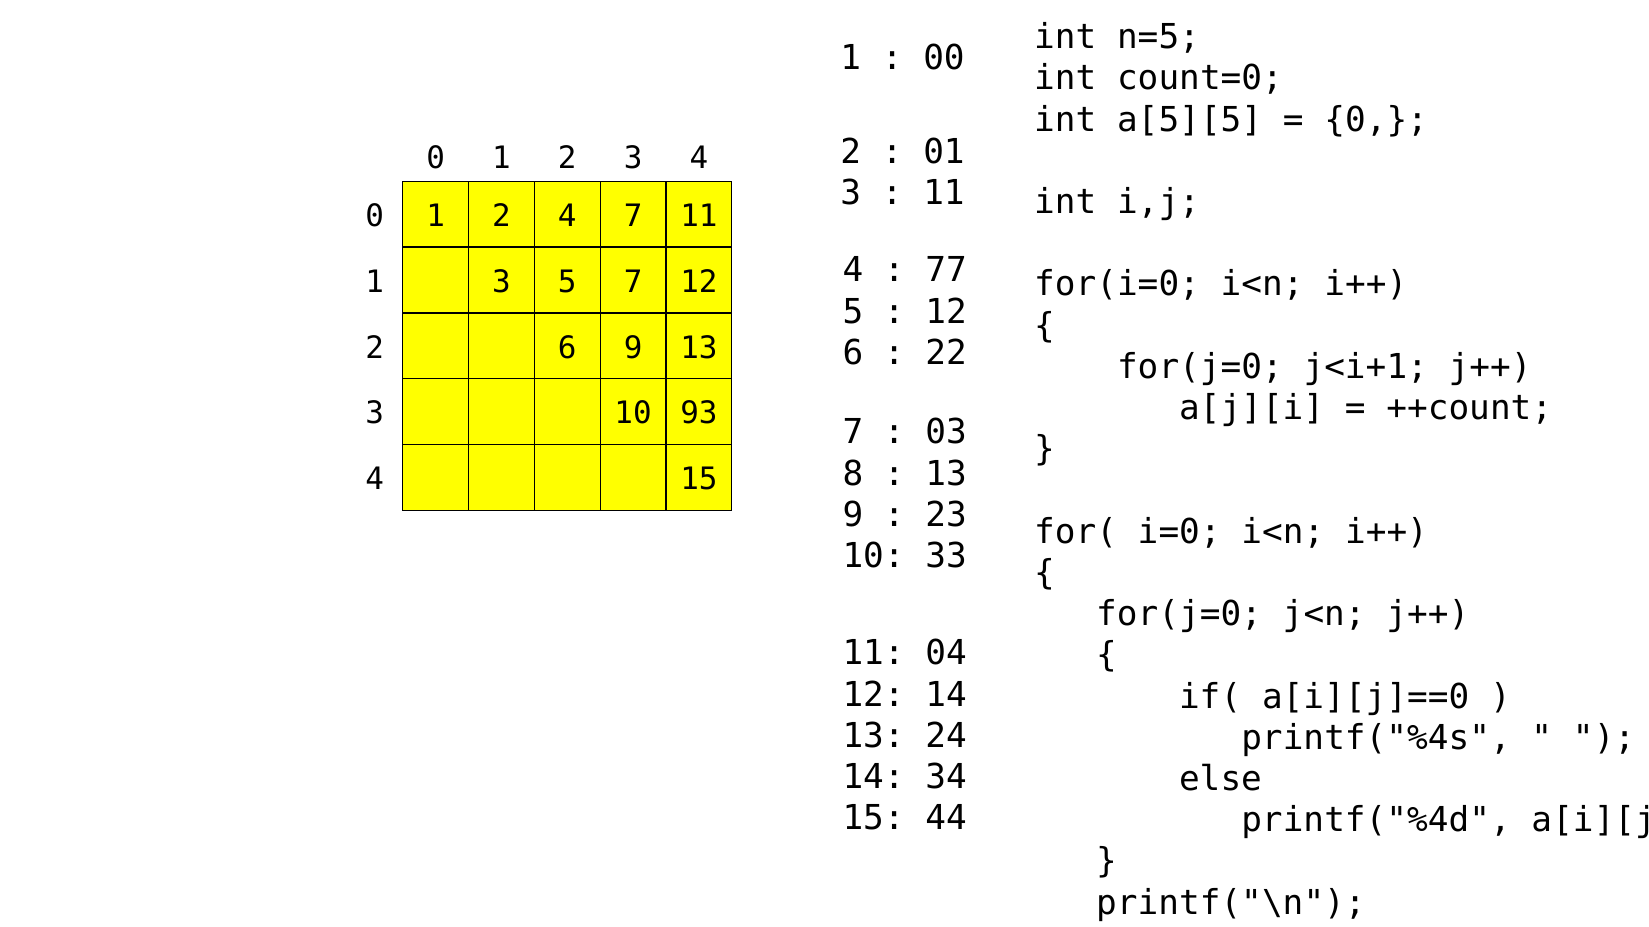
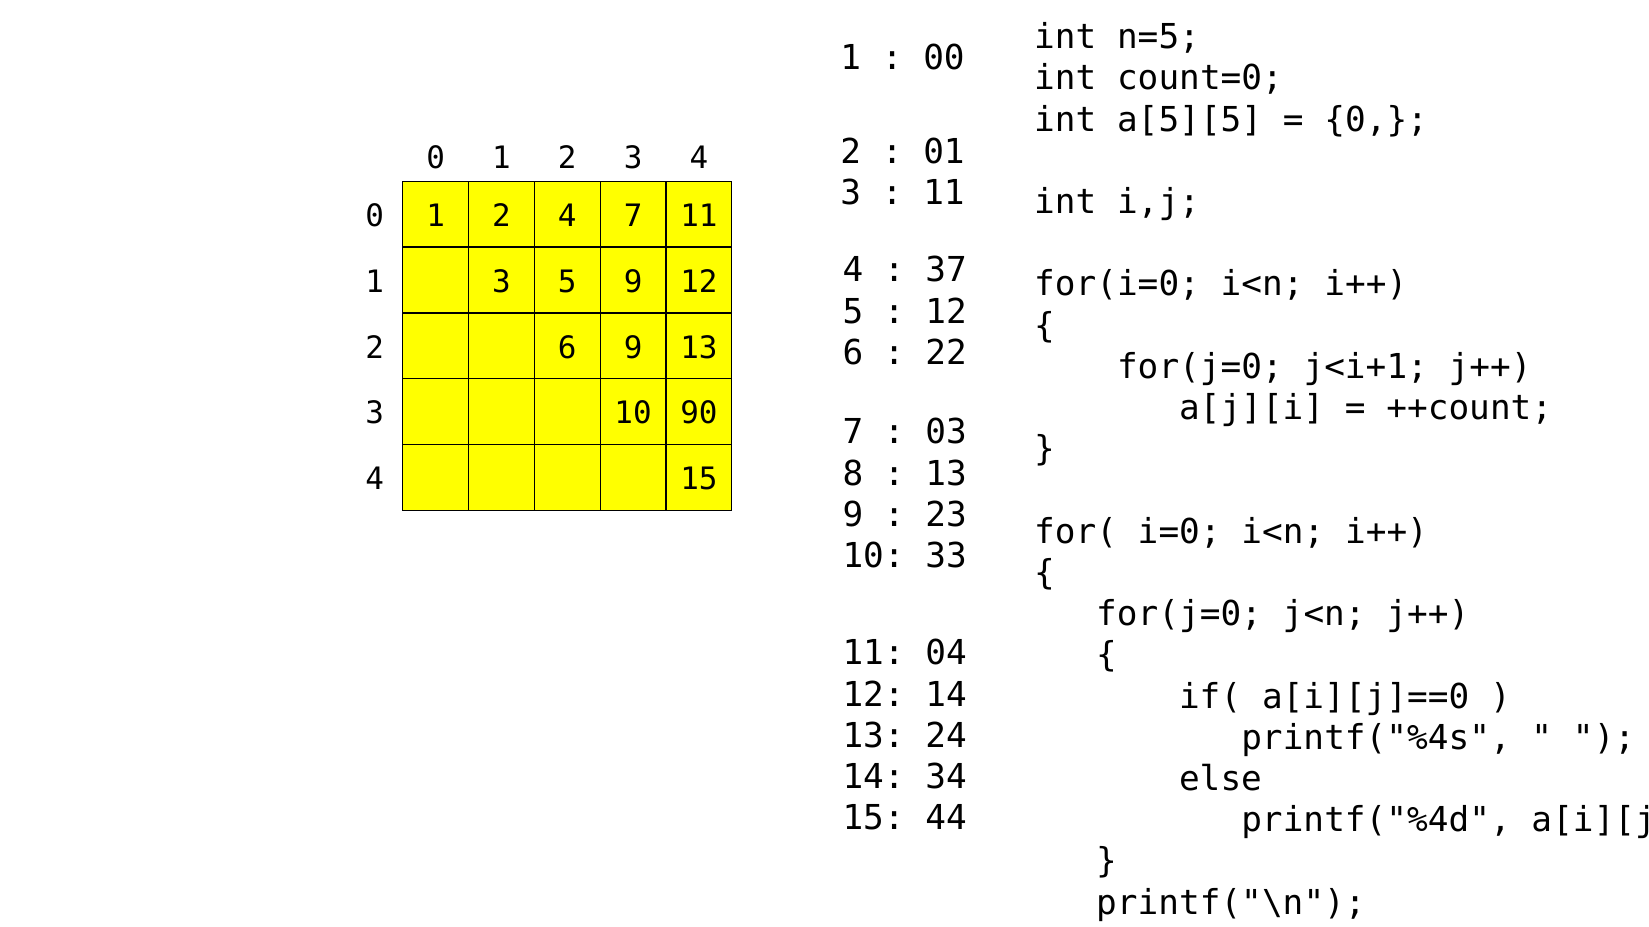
77: 77 -> 37 (946, 271)
5 7: 7 -> 9 (633, 282)
93: 93 -> 90 (699, 414)
